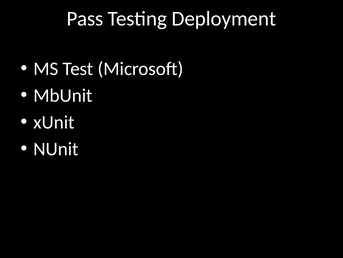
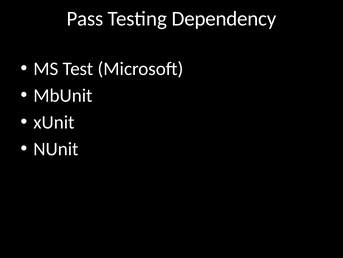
Deployment: Deployment -> Dependency (224, 19)
